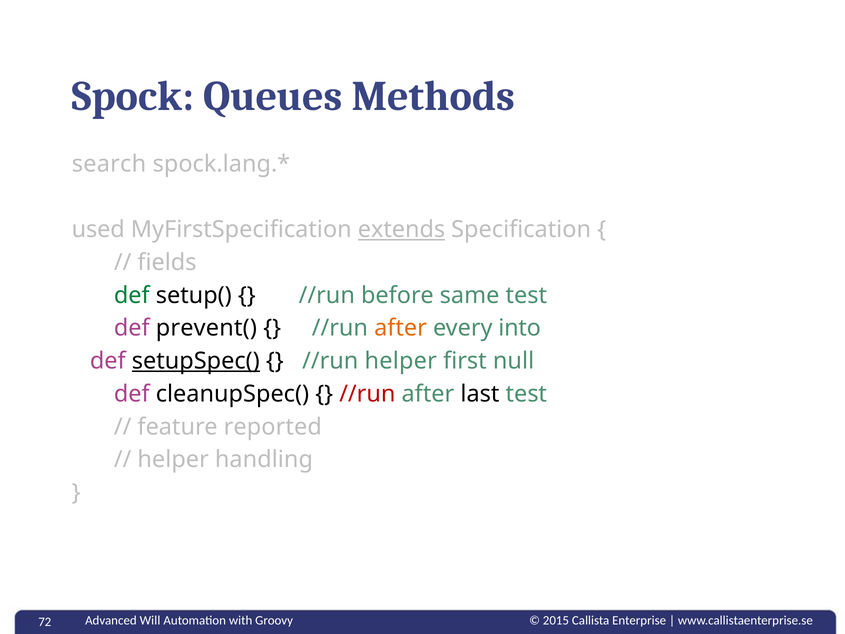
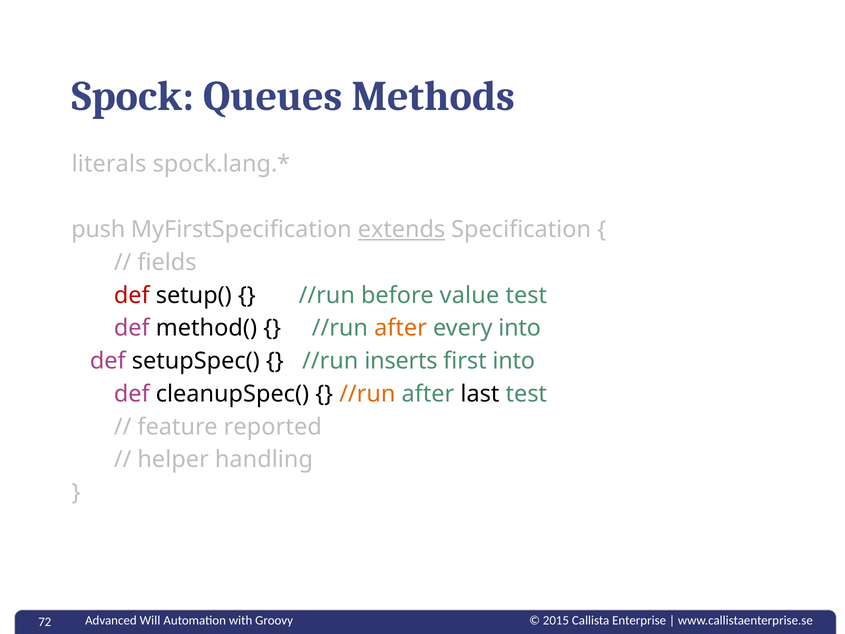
search: search -> literals (109, 164)
used: used -> push (98, 229)
def colour: green -> red (132, 295)
same: same -> value (469, 295)
prevent(: prevent( -> method( (206, 328)
setupSpec( underline: present -> none (196, 361)
//run helper: helper -> inserts (401, 361)
first null: null -> into (514, 361)
//run colour: red -> orange (367, 394)
